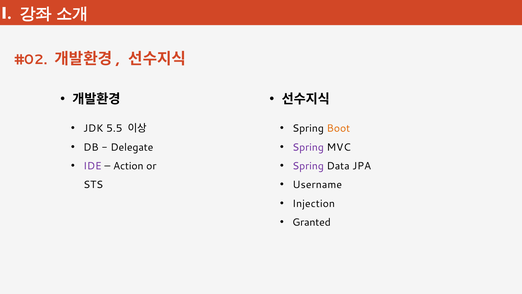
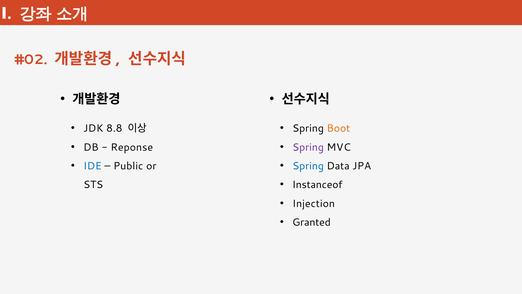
5.5: 5.5 -> 8.8 (114, 128)
Delegate: Delegate -> Reponse (132, 147)
IDE colour: purple -> blue (92, 166)
Action: Action -> Public (128, 166)
Spring colour: purple -> blue (308, 166)
Username: Username -> Instanceof (317, 185)
